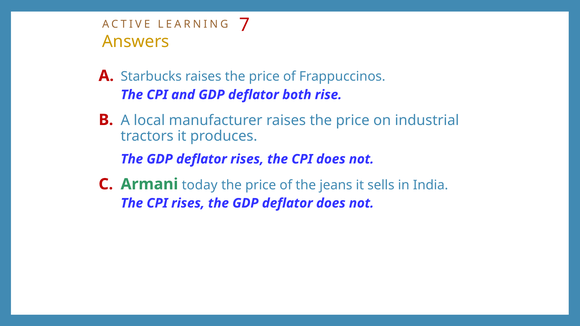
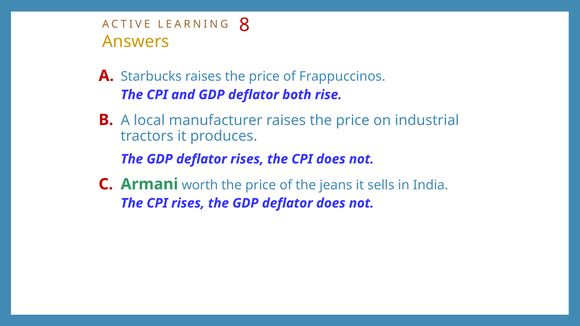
7: 7 -> 8 (245, 25)
today: today -> worth (200, 185)
